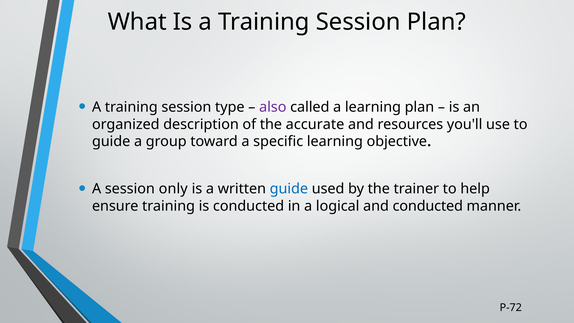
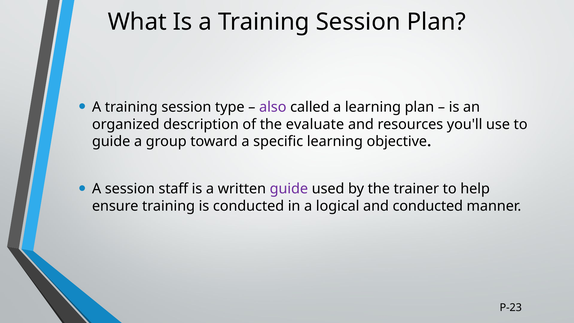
accurate: accurate -> evaluate (315, 124)
only: only -> staff (173, 189)
guide colour: blue -> purple (289, 189)
P-72: P-72 -> P-23 (511, 308)
